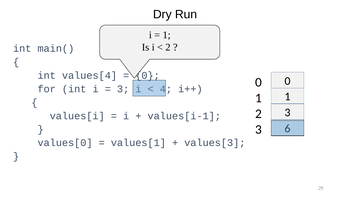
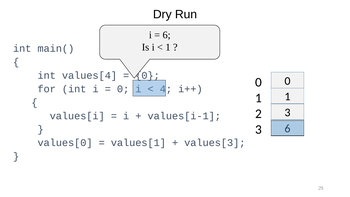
1: 1 -> 6 (167, 35)
2: 2 -> 1 (168, 47)
3: 3 -> 0 (123, 89)
